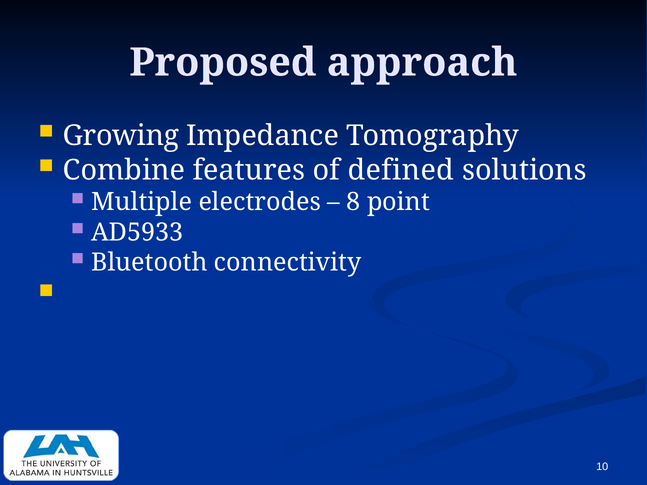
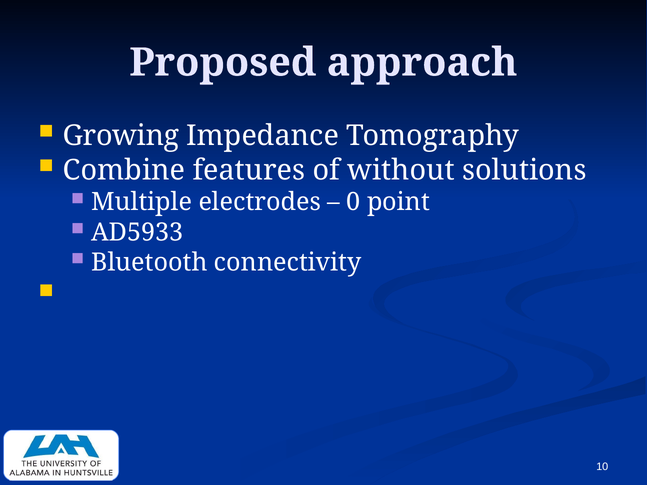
defined: defined -> without (401, 170)
8: 8 -> 0 (354, 202)
